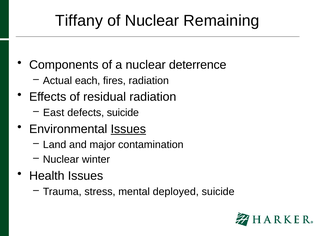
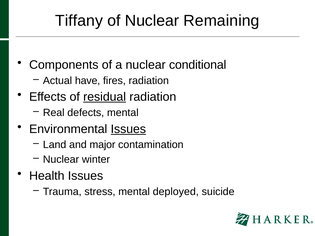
deterrence: deterrence -> conditional (198, 65)
each: each -> have (88, 81)
residual underline: none -> present (105, 97)
East: East -> Real (54, 113)
defects suicide: suicide -> mental (123, 113)
